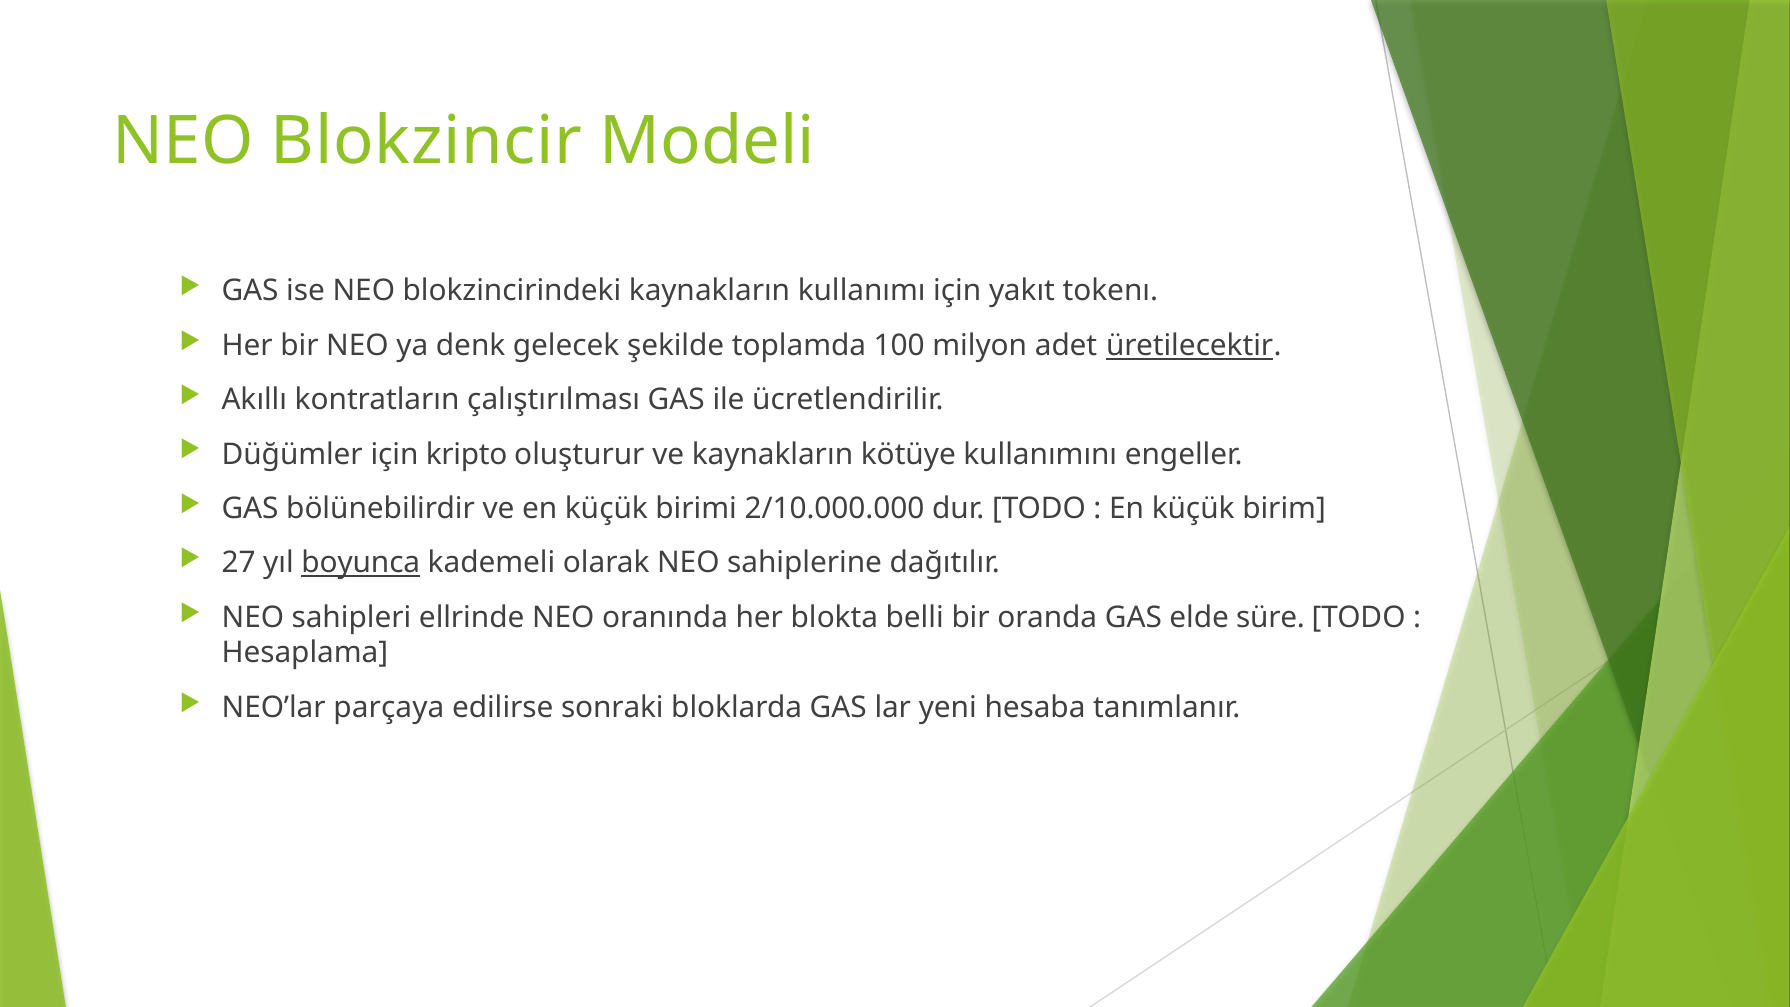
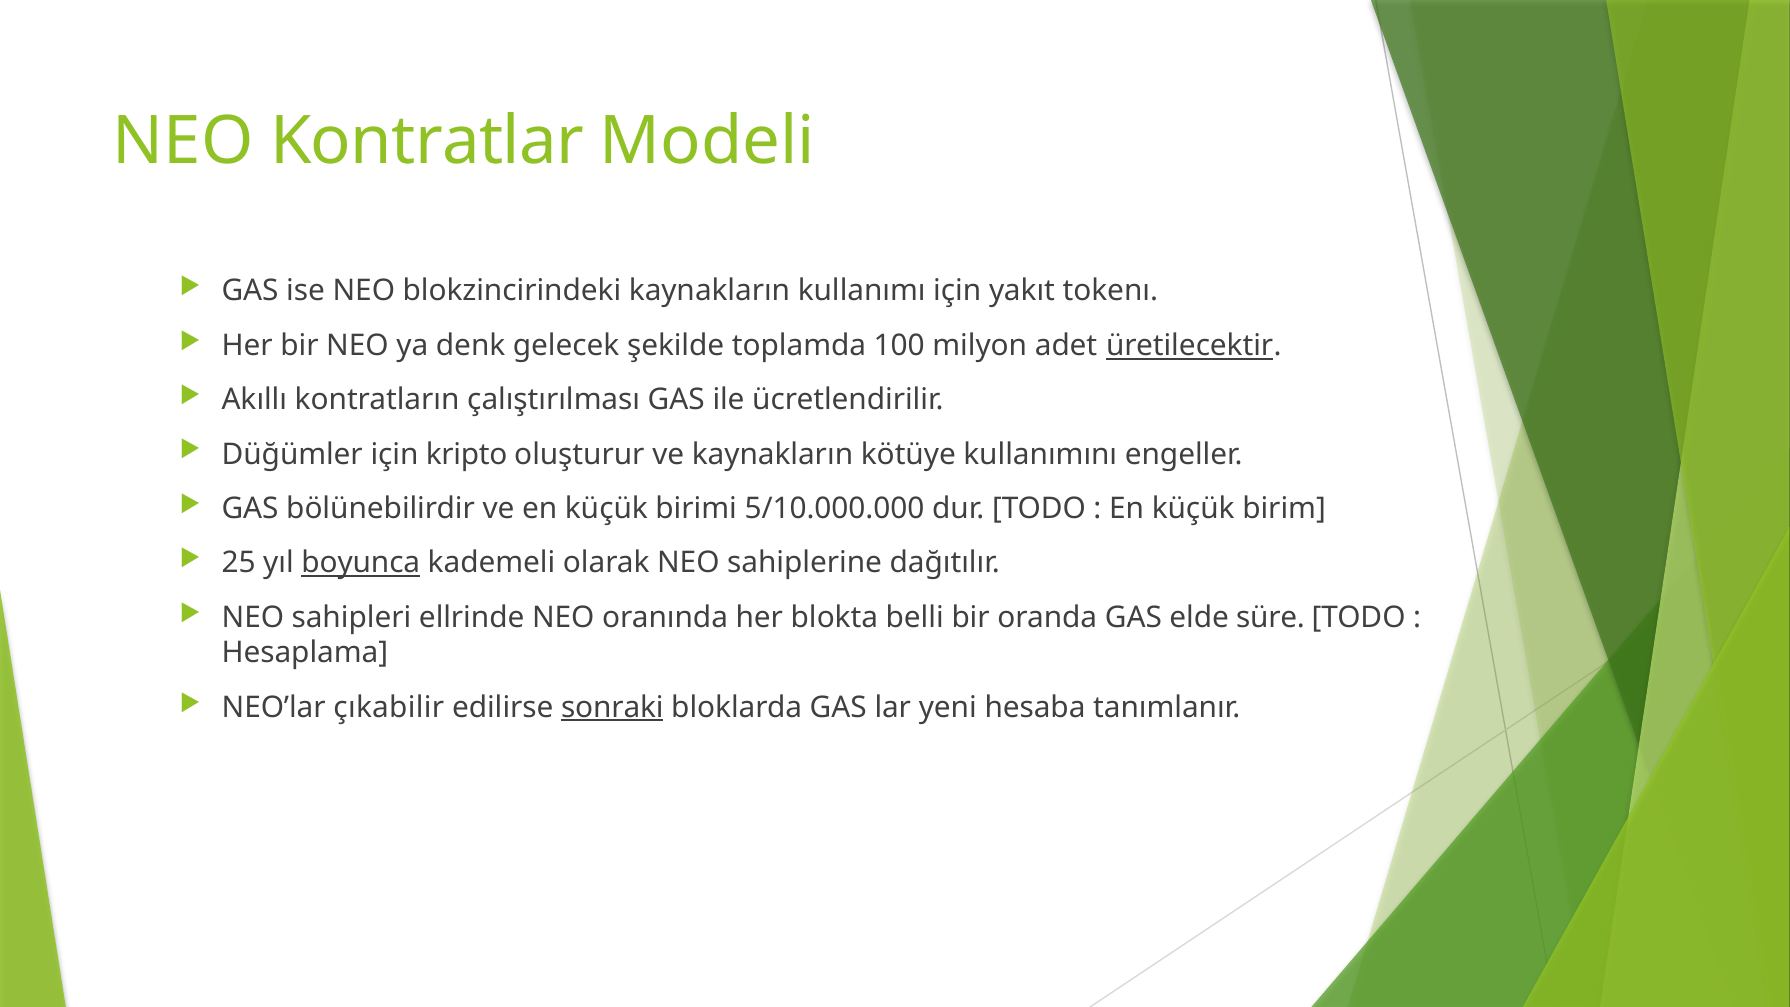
Blokzincir: Blokzincir -> Kontratlar (427, 141)
2/10.000.000: 2/10.000.000 -> 5/10.000.000 (835, 509)
27: 27 -> 25 (239, 563)
parçaya: parçaya -> çıkabilir (389, 707)
sonraki underline: none -> present (612, 707)
